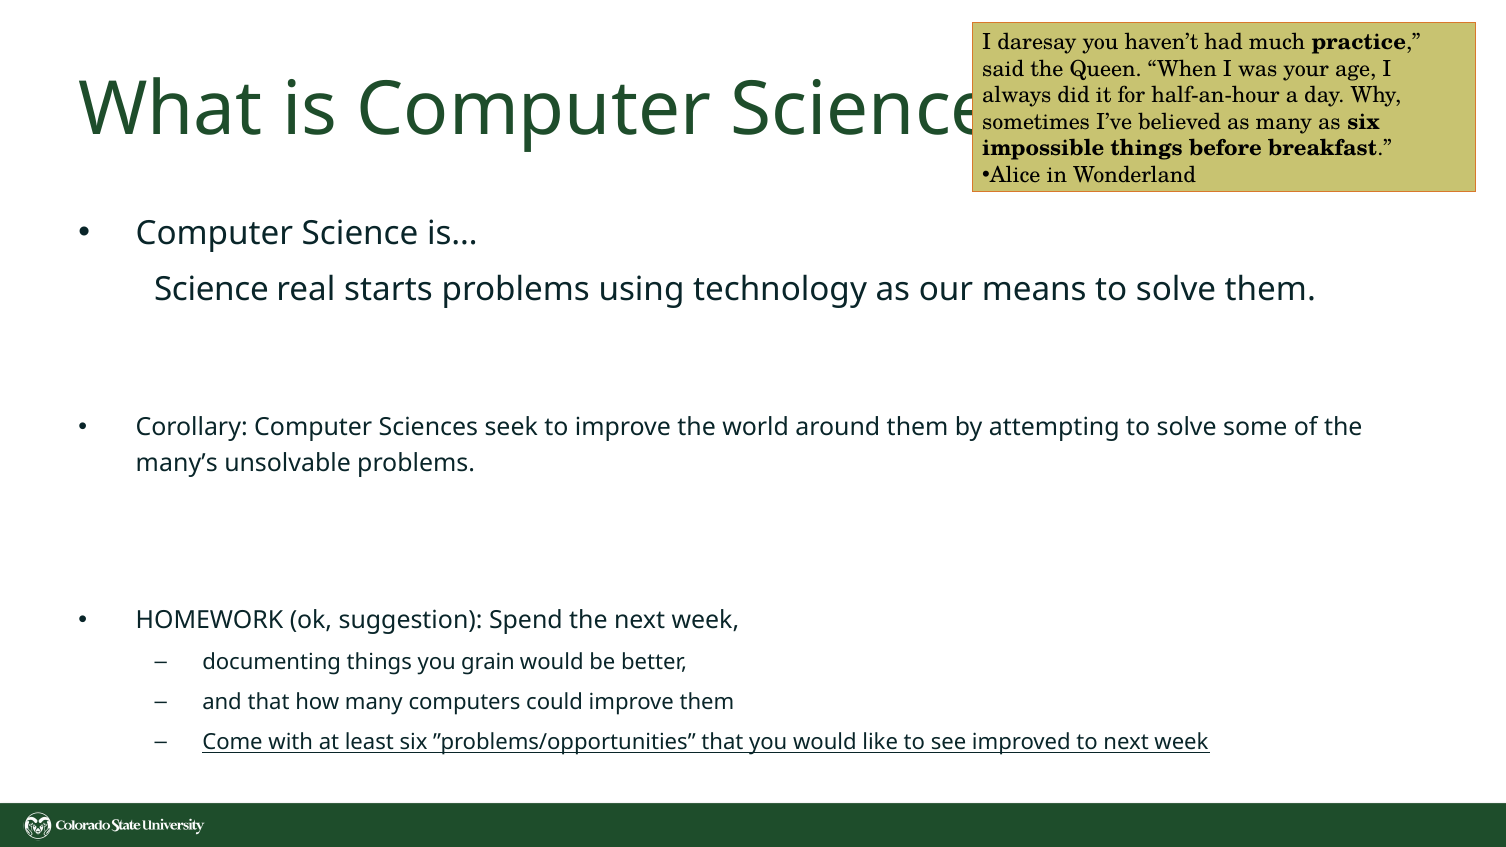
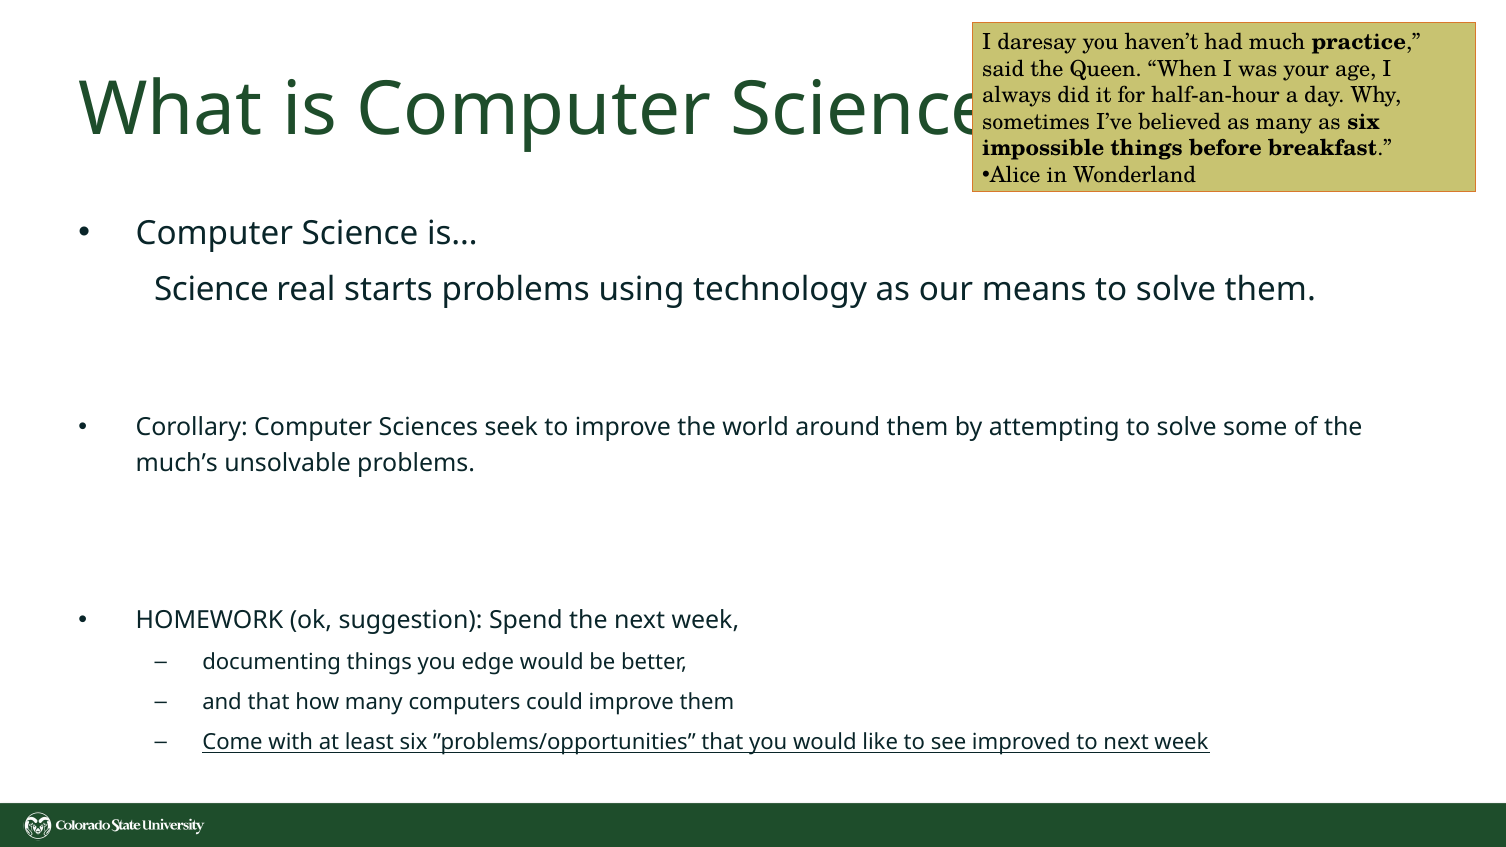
many’s: many’s -> much’s (177, 463)
grain: grain -> edge (488, 662)
